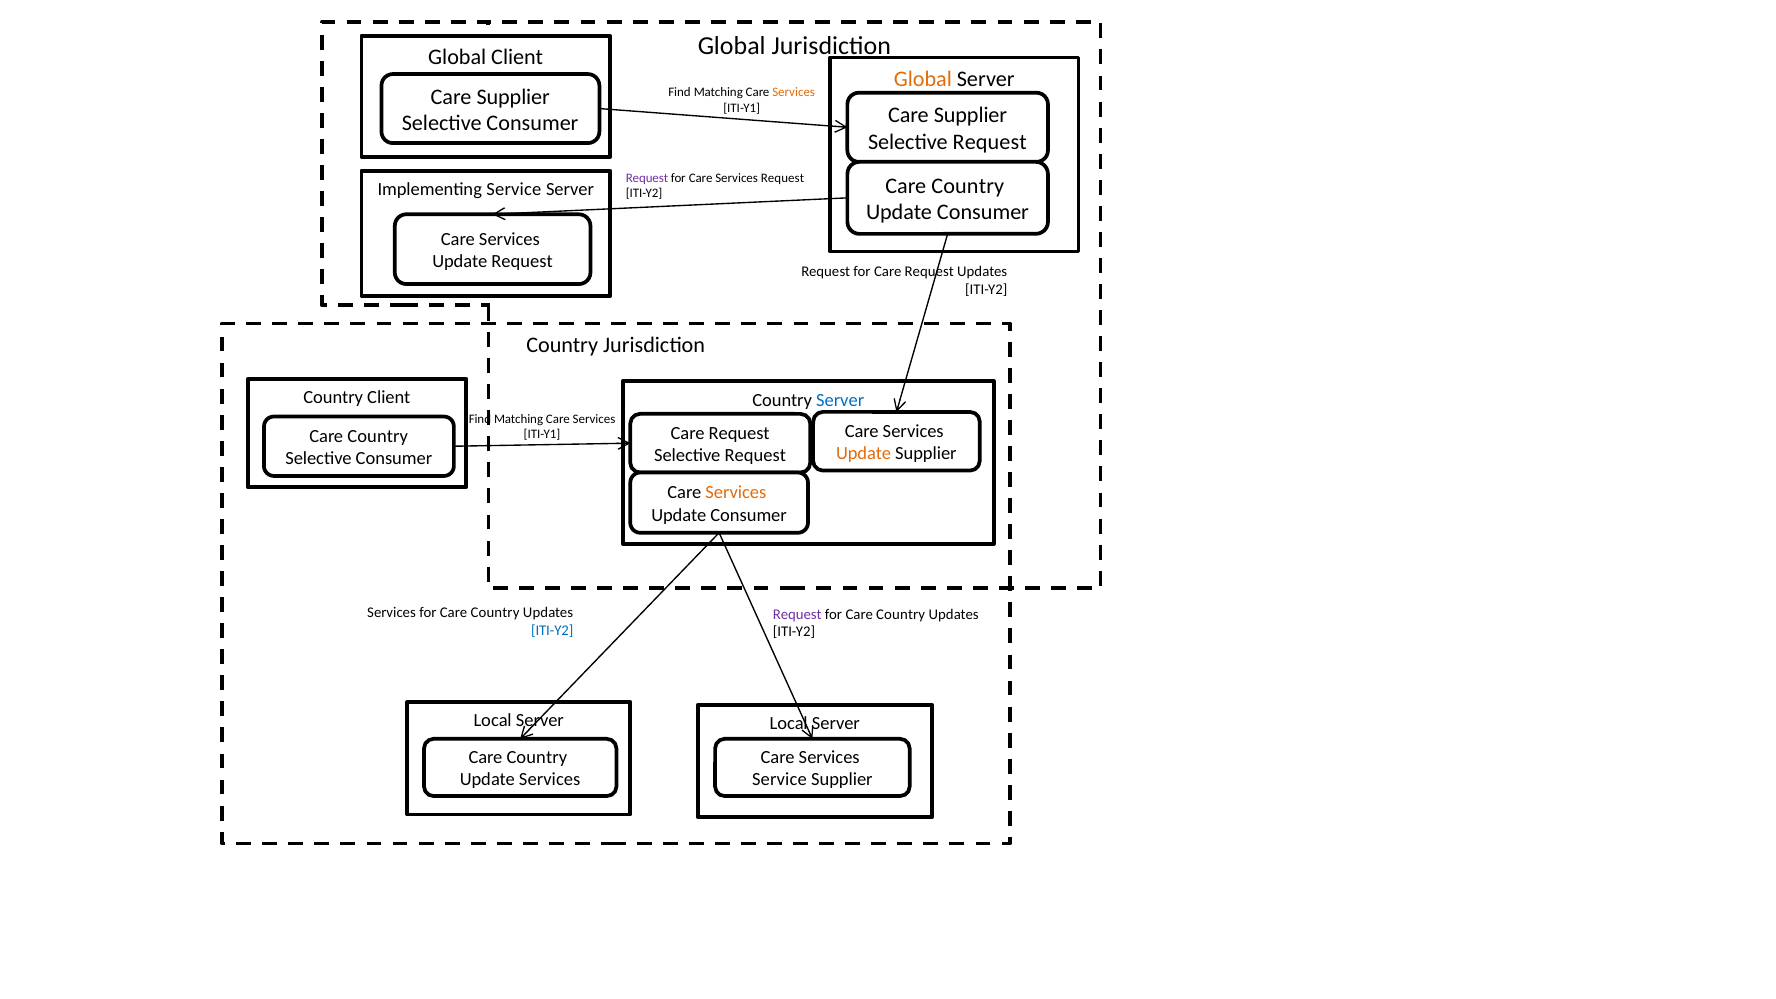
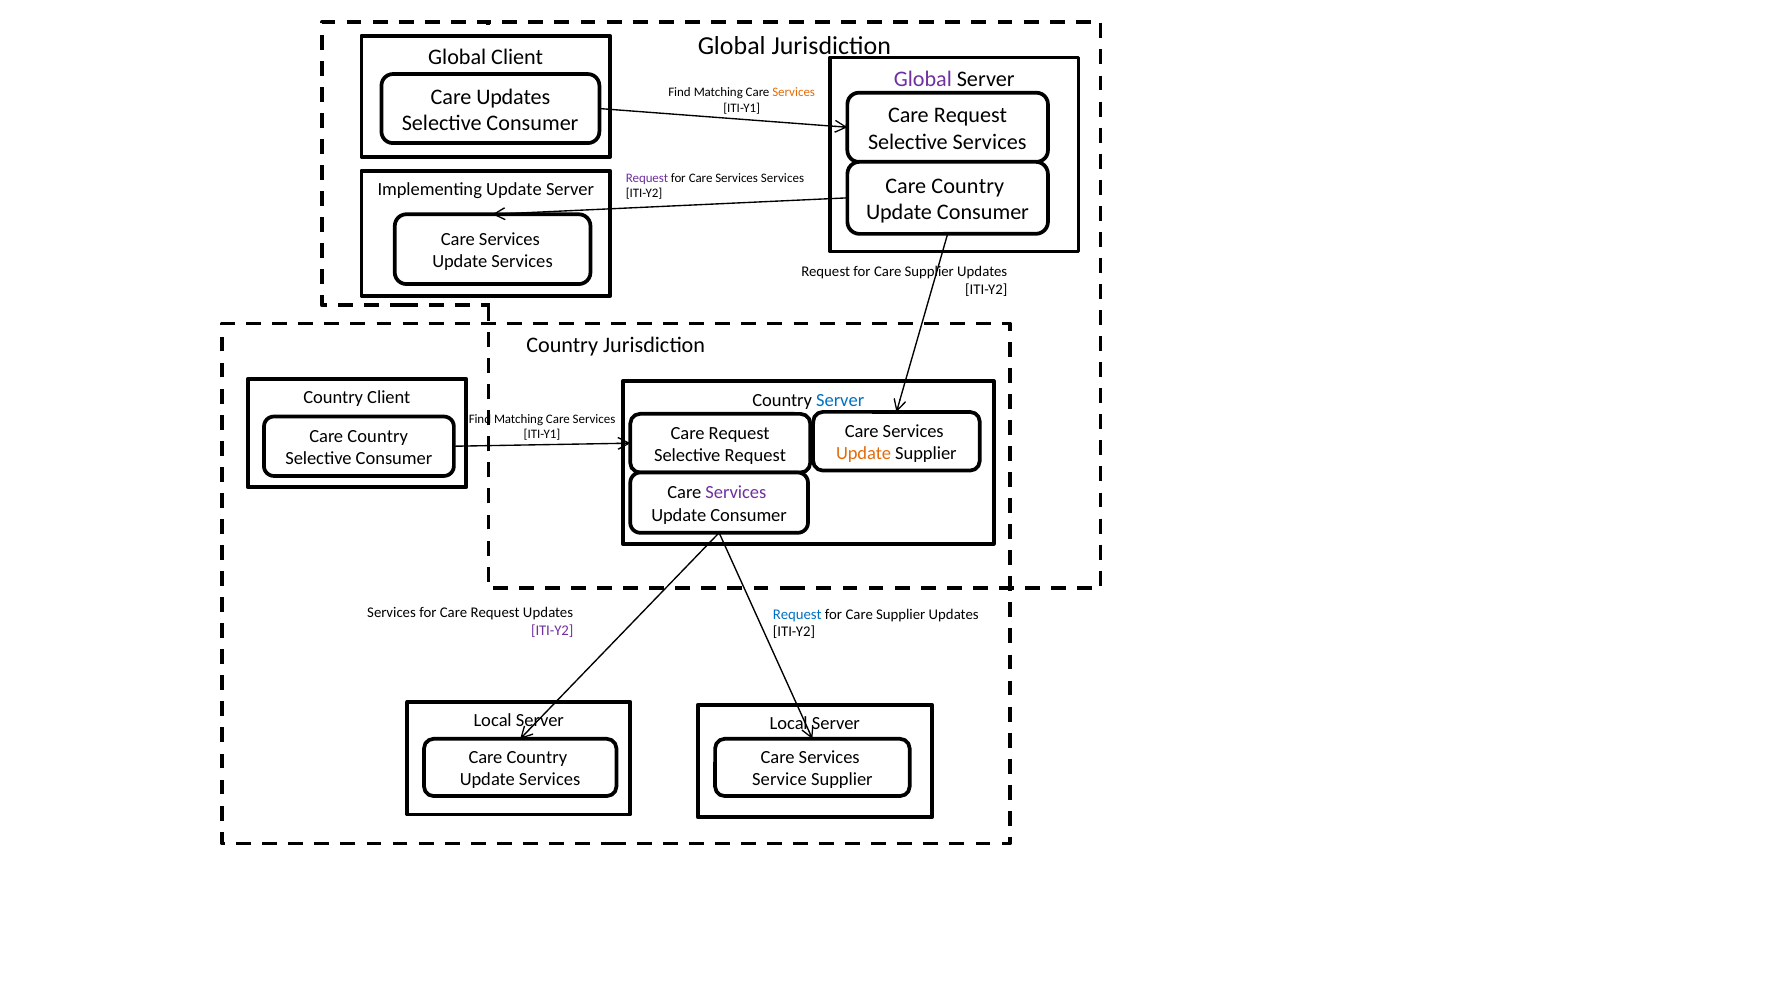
Global colour: orange -> purple (923, 79)
Supplier: Supplier -> Updates (513, 97)
Supplier: Supplier -> Request (970, 115)
Request: Request -> Services (990, 142)
Services Request: Request -> Services (783, 178)
Implementing Service: Service -> Update (514, 190)
Request: Request -> Services (522, 262)
Request: Request -> Supplier (929, 272)
Services colour: orange -> purple (736, 493)
Country: Country -> Request (495, 613)
Request colour: purple -> blue (797, 614)
Country: Country -> Supplier (901, 614)
ITI-Y2 colour: blue -> purple (552, 630)
